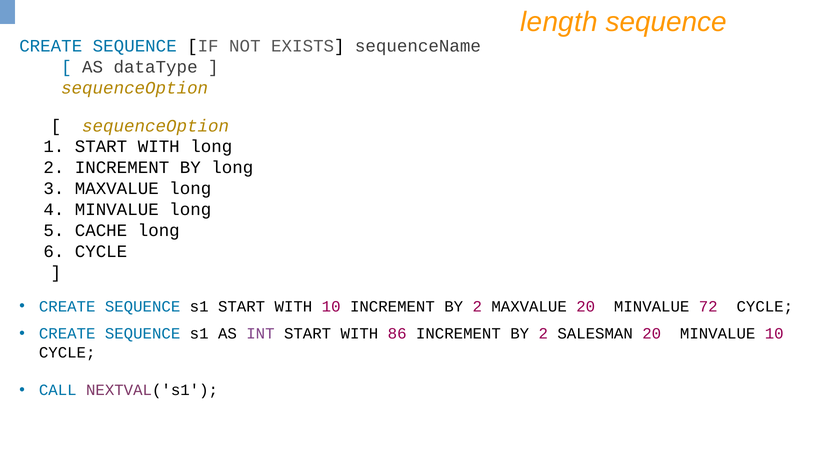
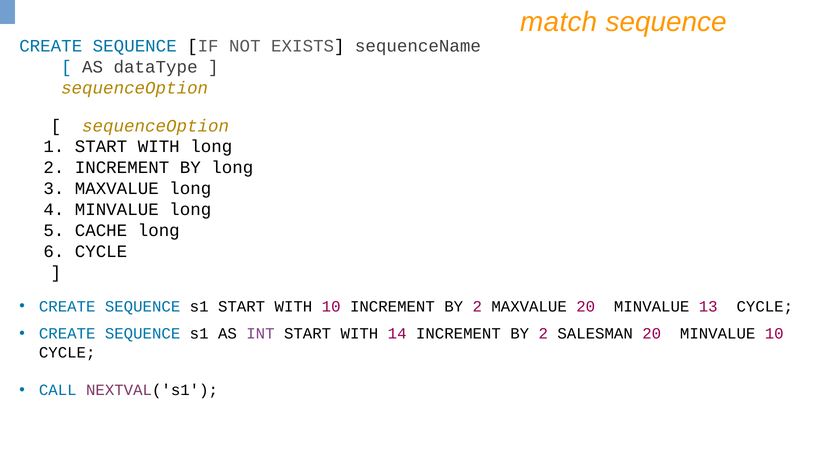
length: length -> match (559, 22)
72: 72 -> 13 (708, 307)
86: 86 -> 14 (397, 334)
